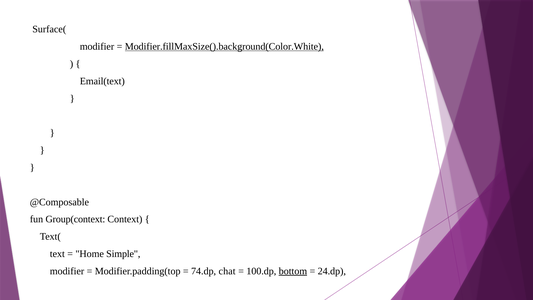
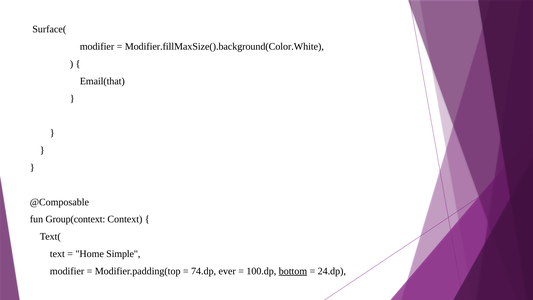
Modifier.fillMaxSize().background(Color.White underline: present -> none (224, 47)
Email(text: Email(text -> Email(that (102, 81)
chat: chat -> ever (227, 271)
